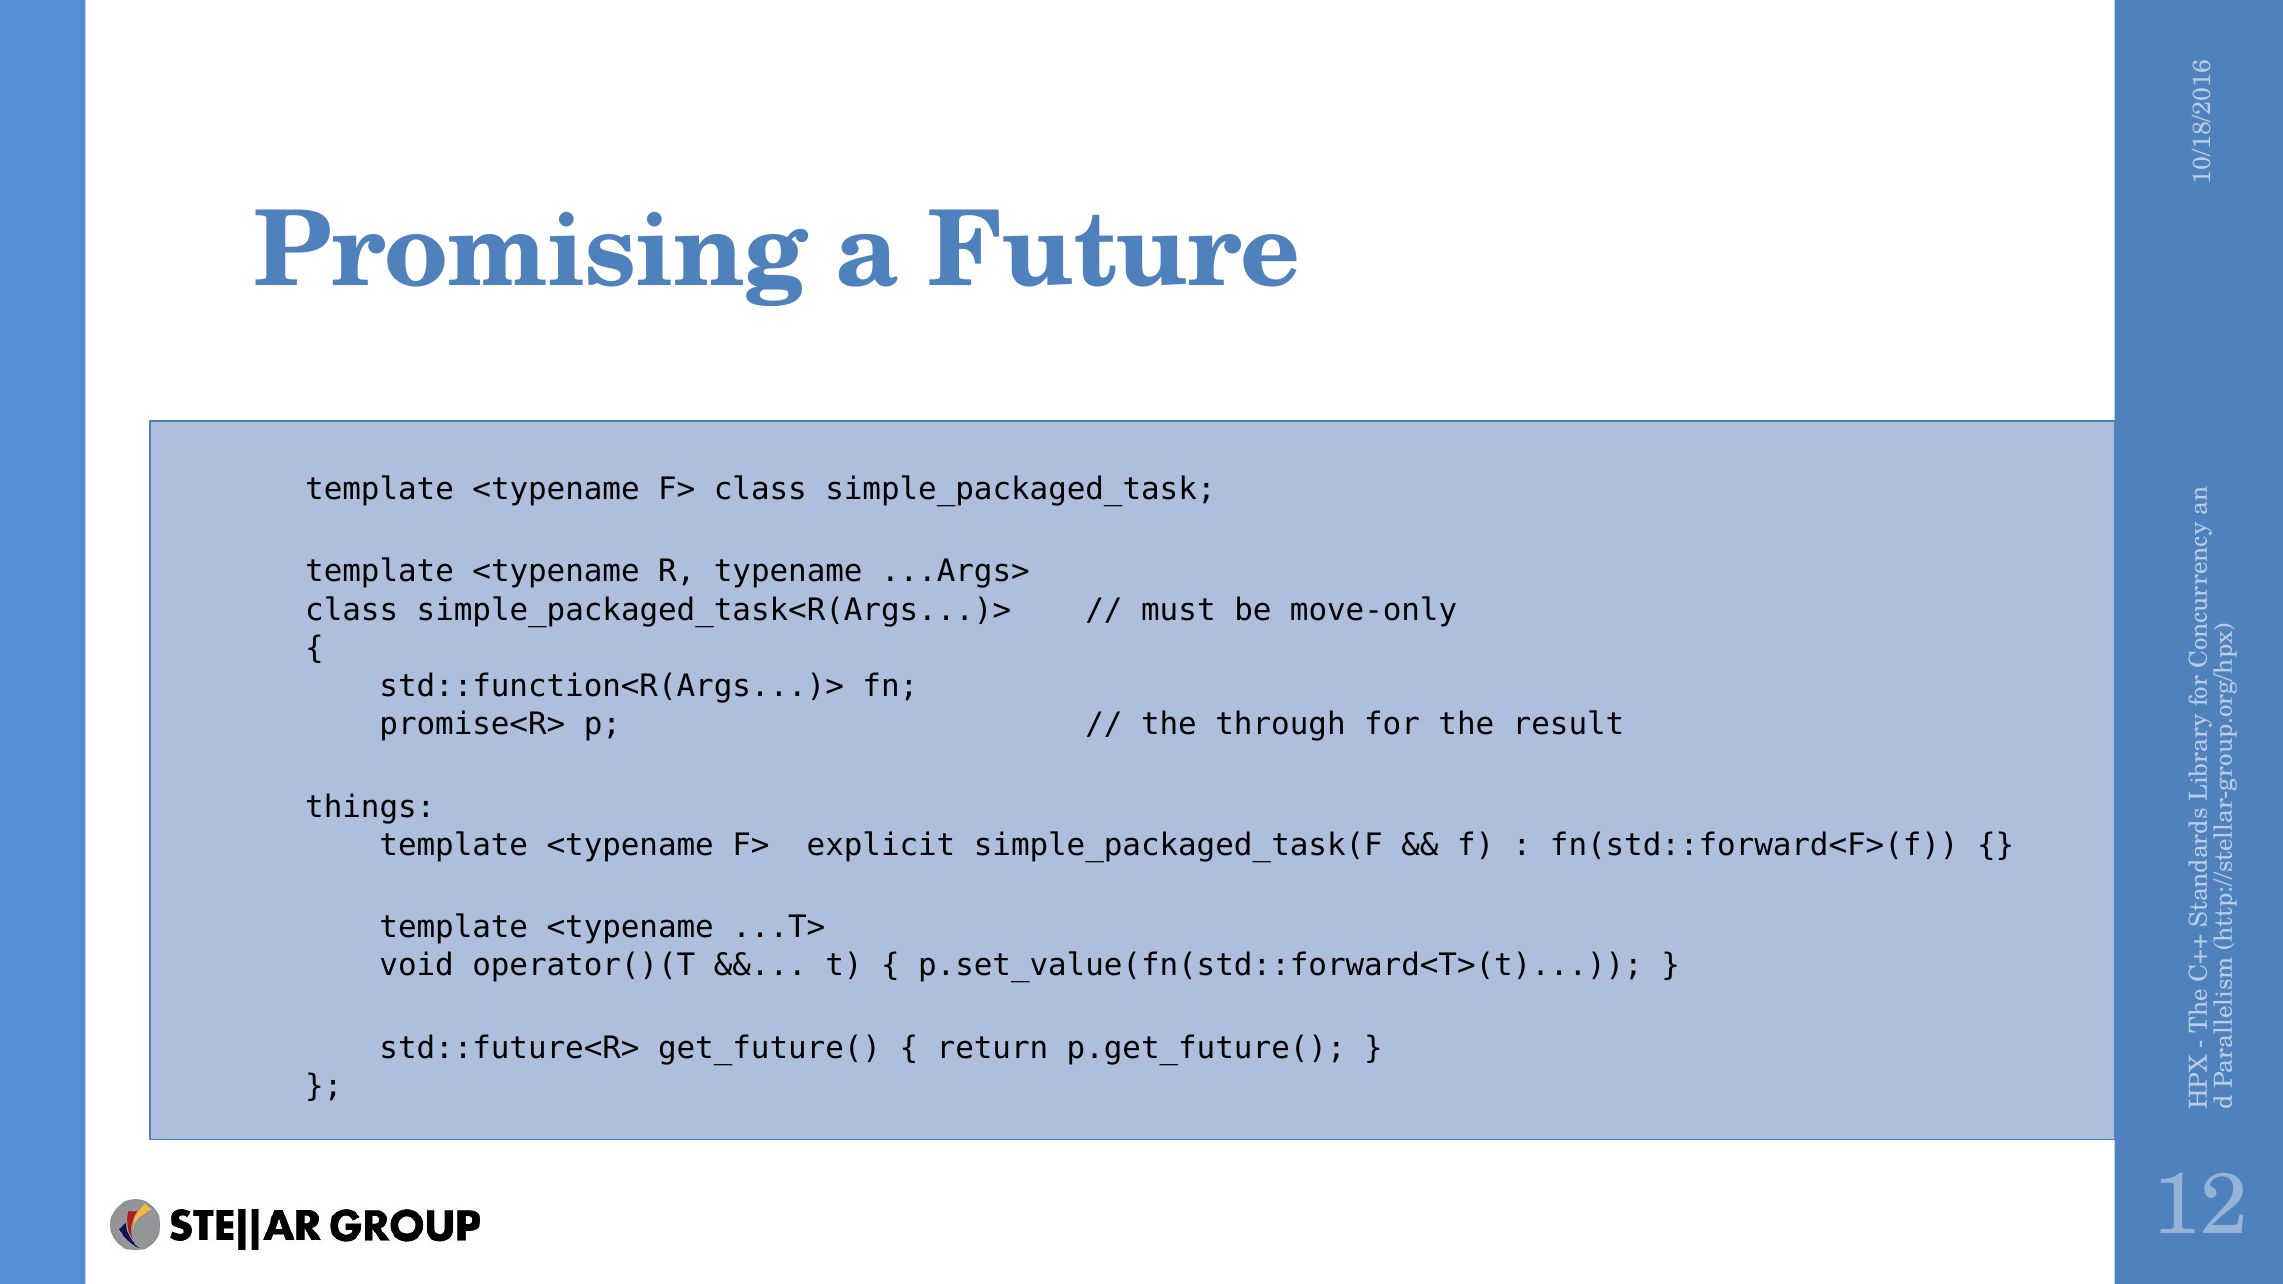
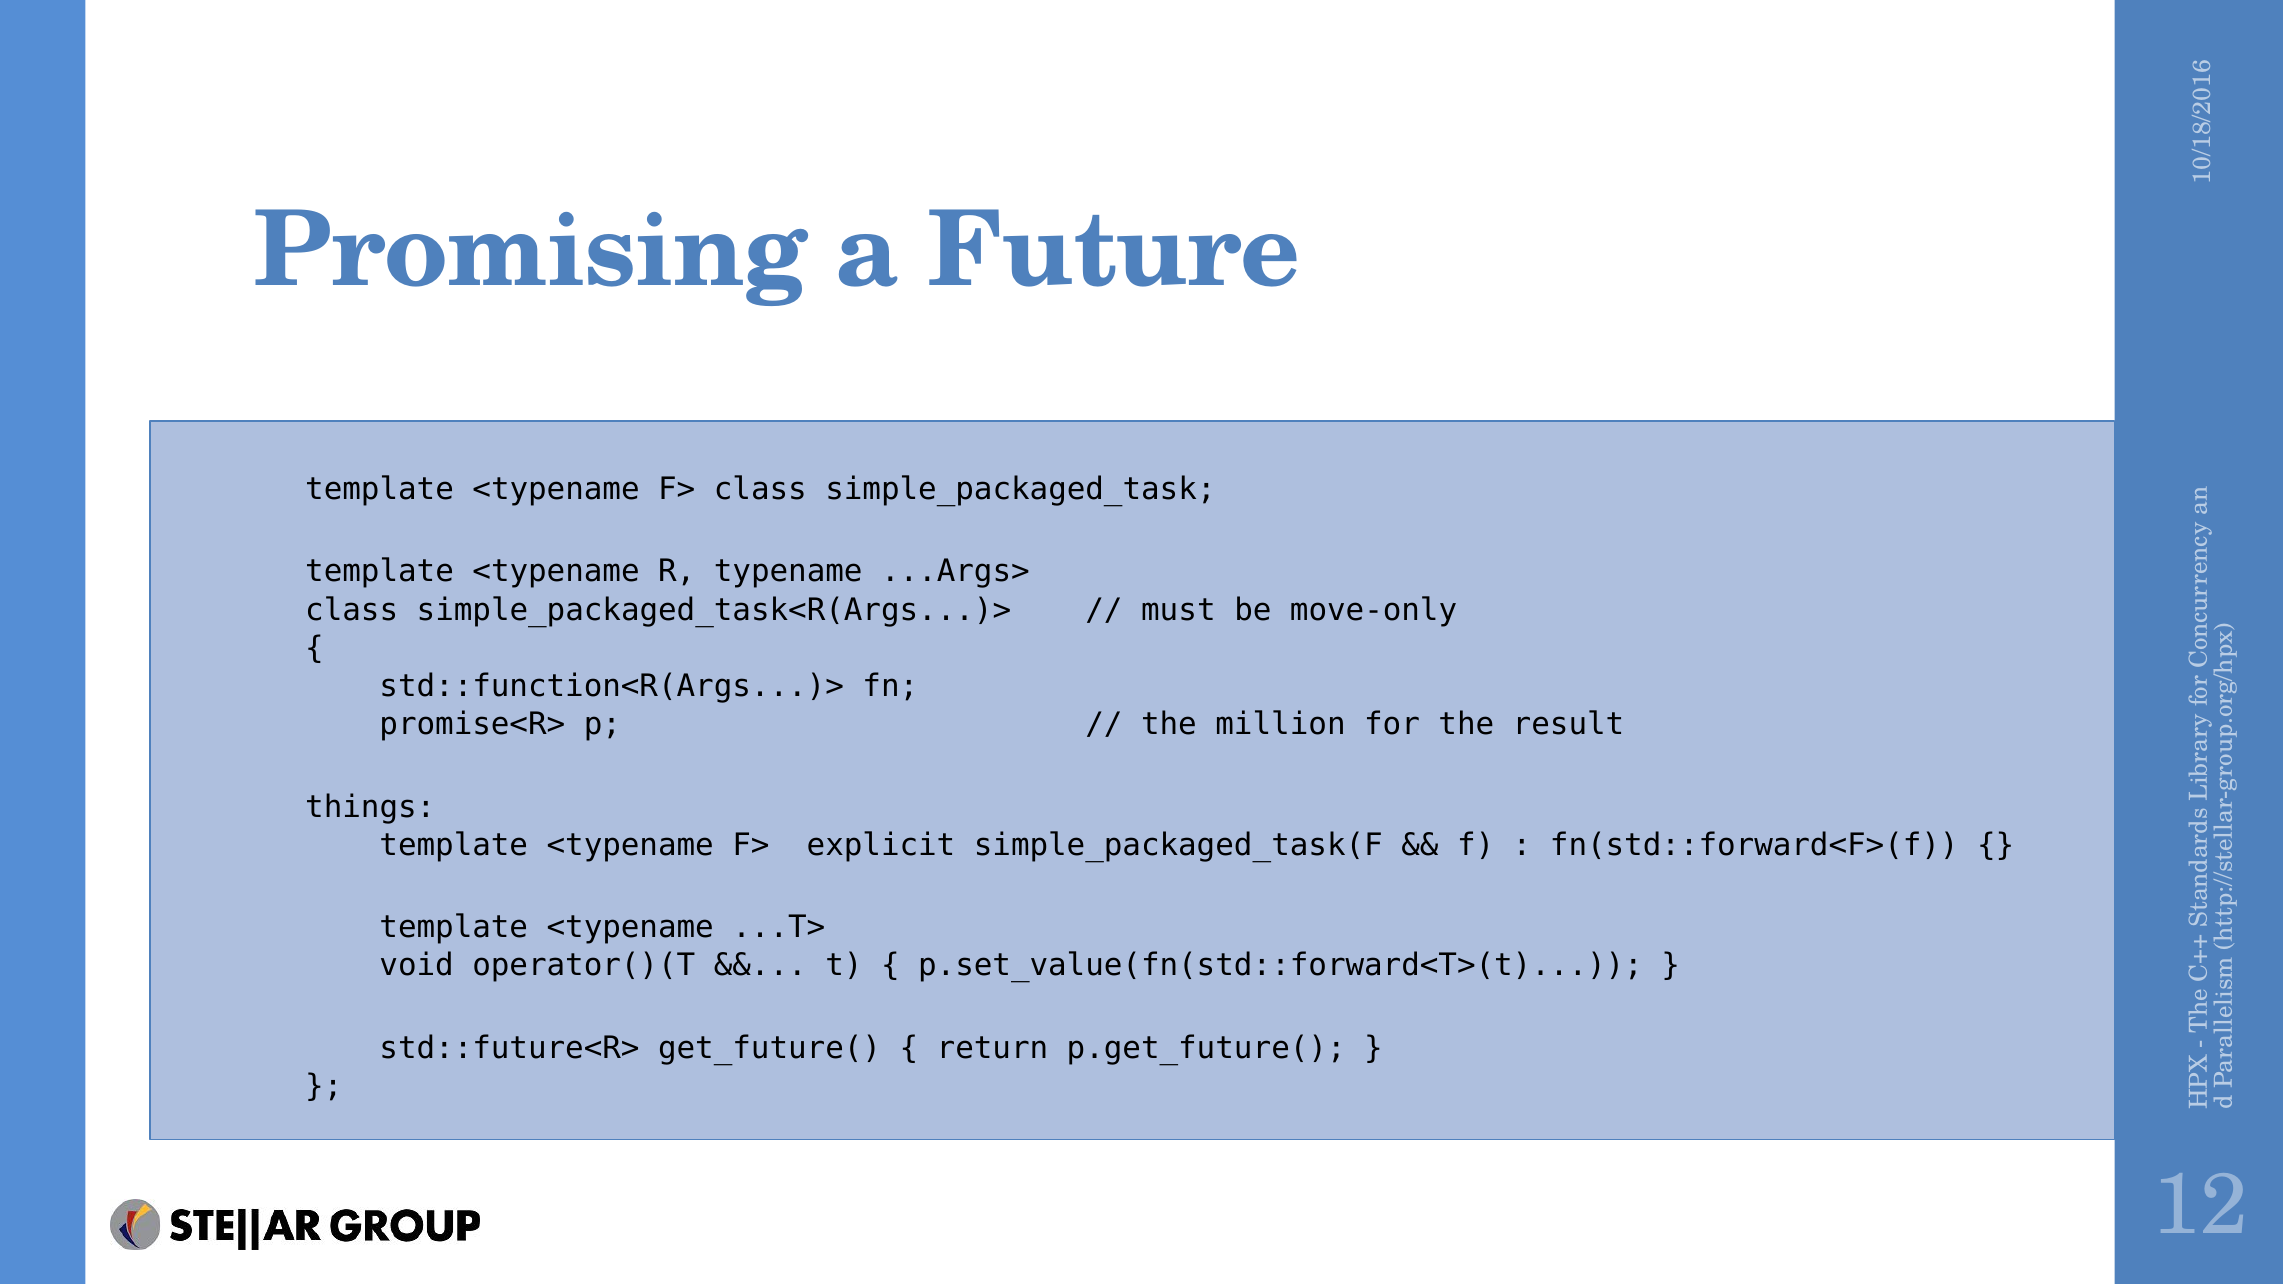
through: through -> million (1281, 724)
